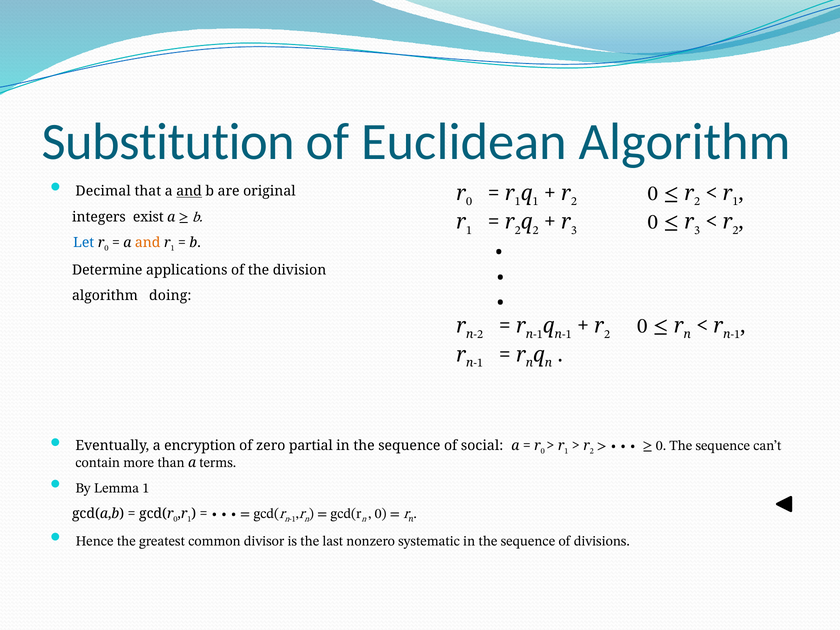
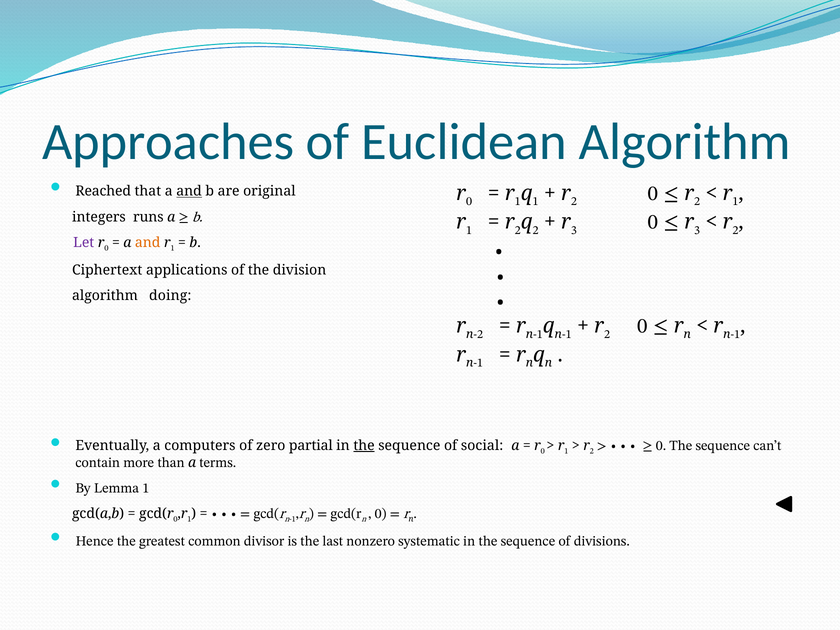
Substitution: Substitution -> Approaches (168, 142)
Decimal: Decimal -> Reached (103, 191)
exist: exist -> runs (148, 217)
Let colour: blue -> purple (84, 242)
Determine: Determine -> Ciphertext (107, 270)
encryption: encryption -> computers (200, 446)
the underline: none -> present (364, 446)
